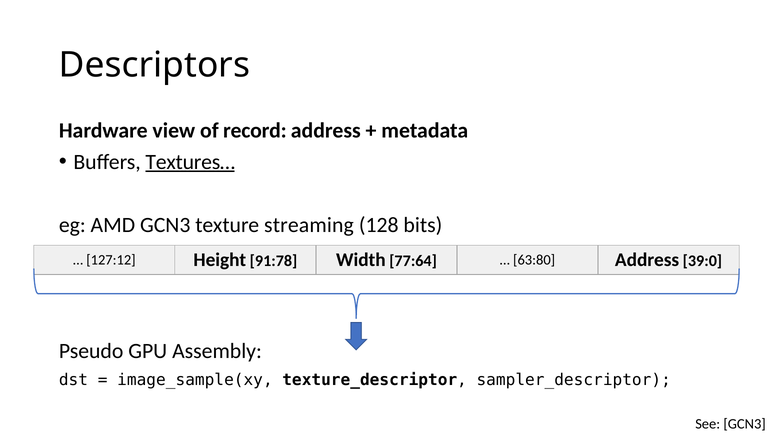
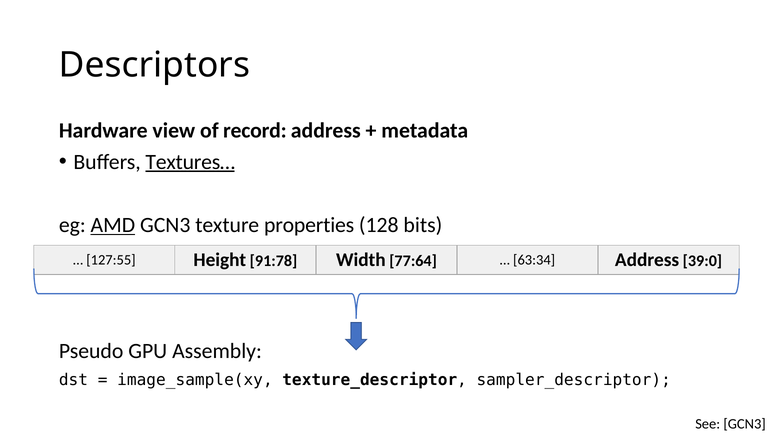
AMD underline: none -> present (113, 225)
streaming: streaming -> properties (309, 225)
127:12: 127:12 -> 127:55 (111, 260)
63:80: 63:80 -> 63:34 (534, 260)
